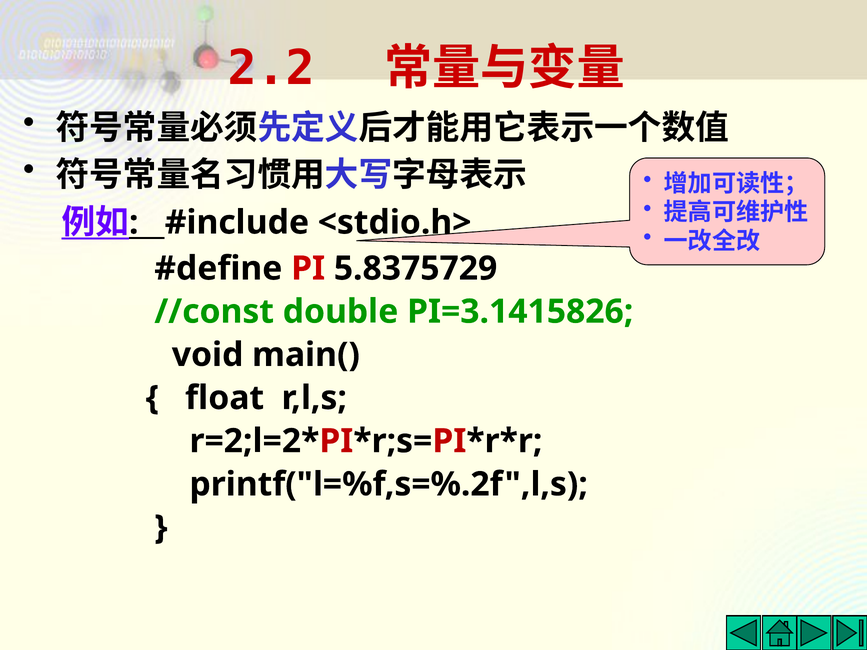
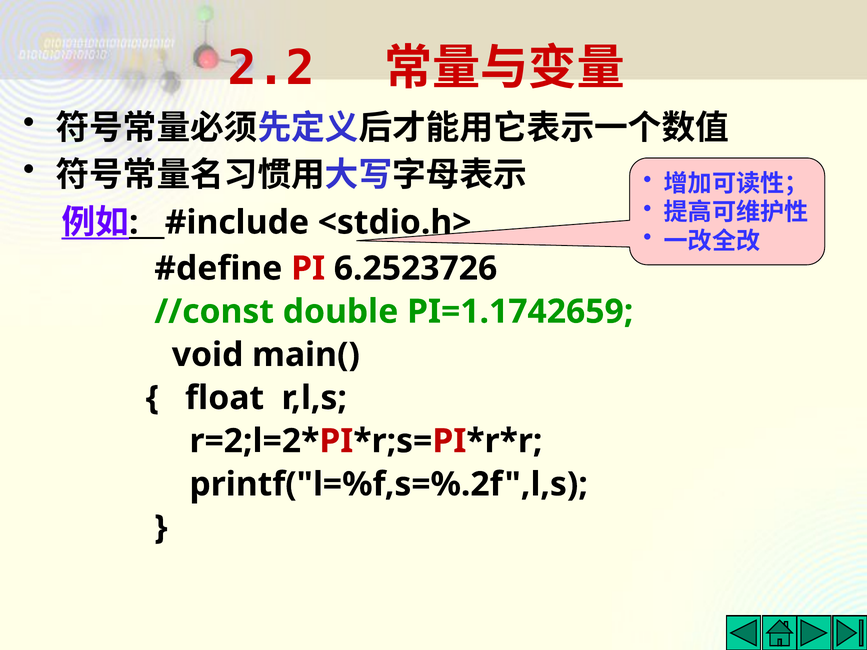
5.8375729: 5.8375729 -> 6.2523726 (416, 269)
PI=3.1415826: PI=3.1415826 -> PI=1.1742659 (520, 312)
